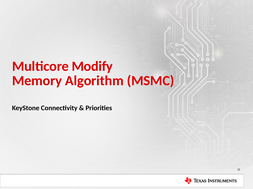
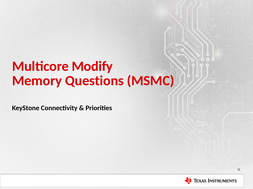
Algorithm: Algorithm -> Questions (94, 81)
